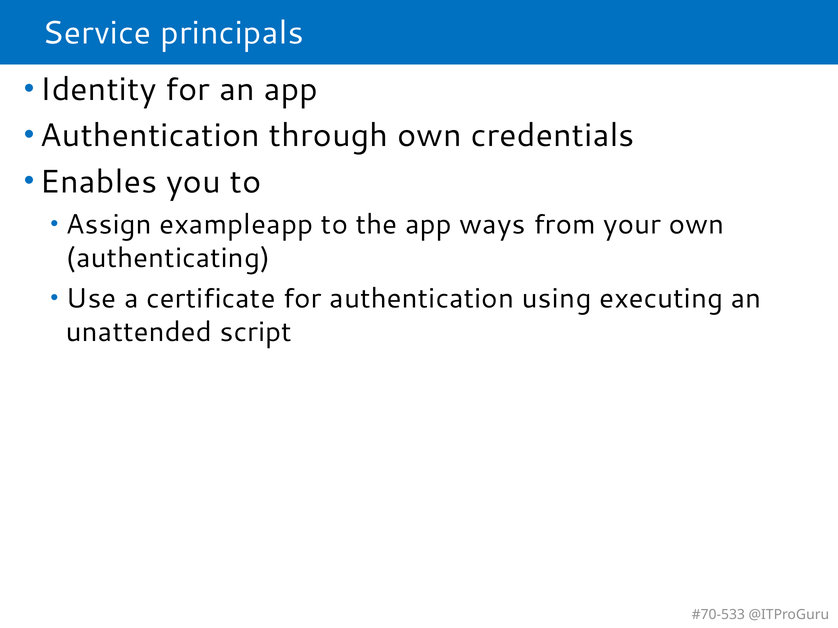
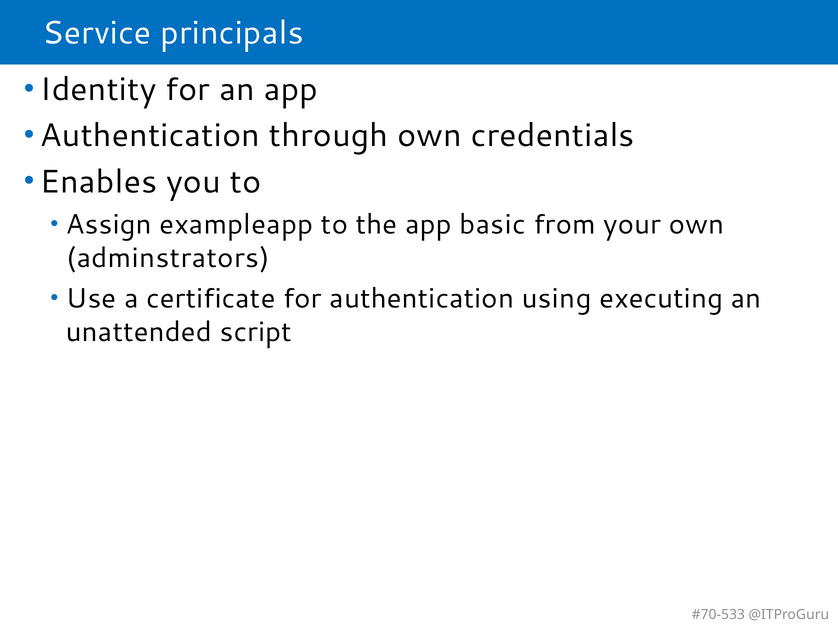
ways: ways -> basic (492, 225)
authenticating: authenticating -> adminstrators (168, 258)
